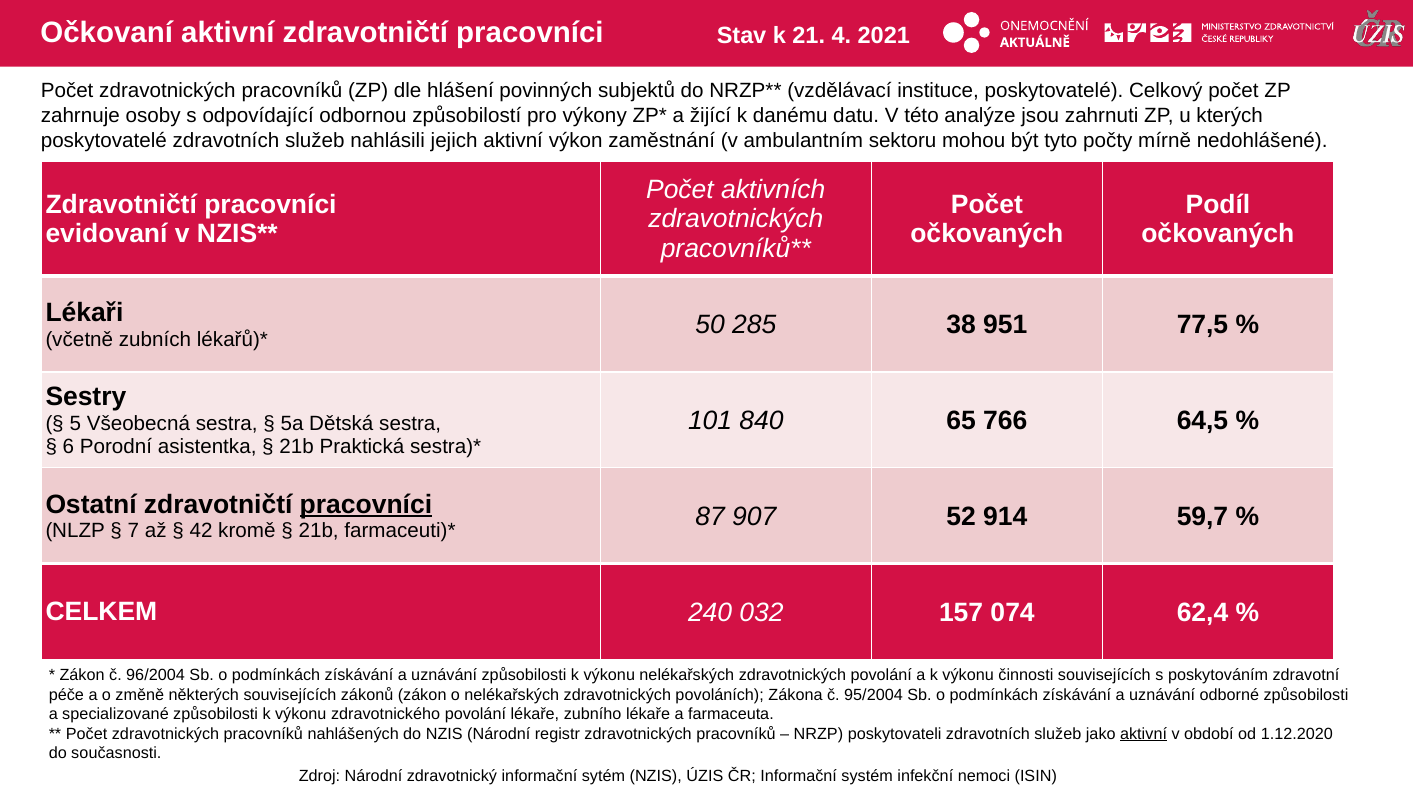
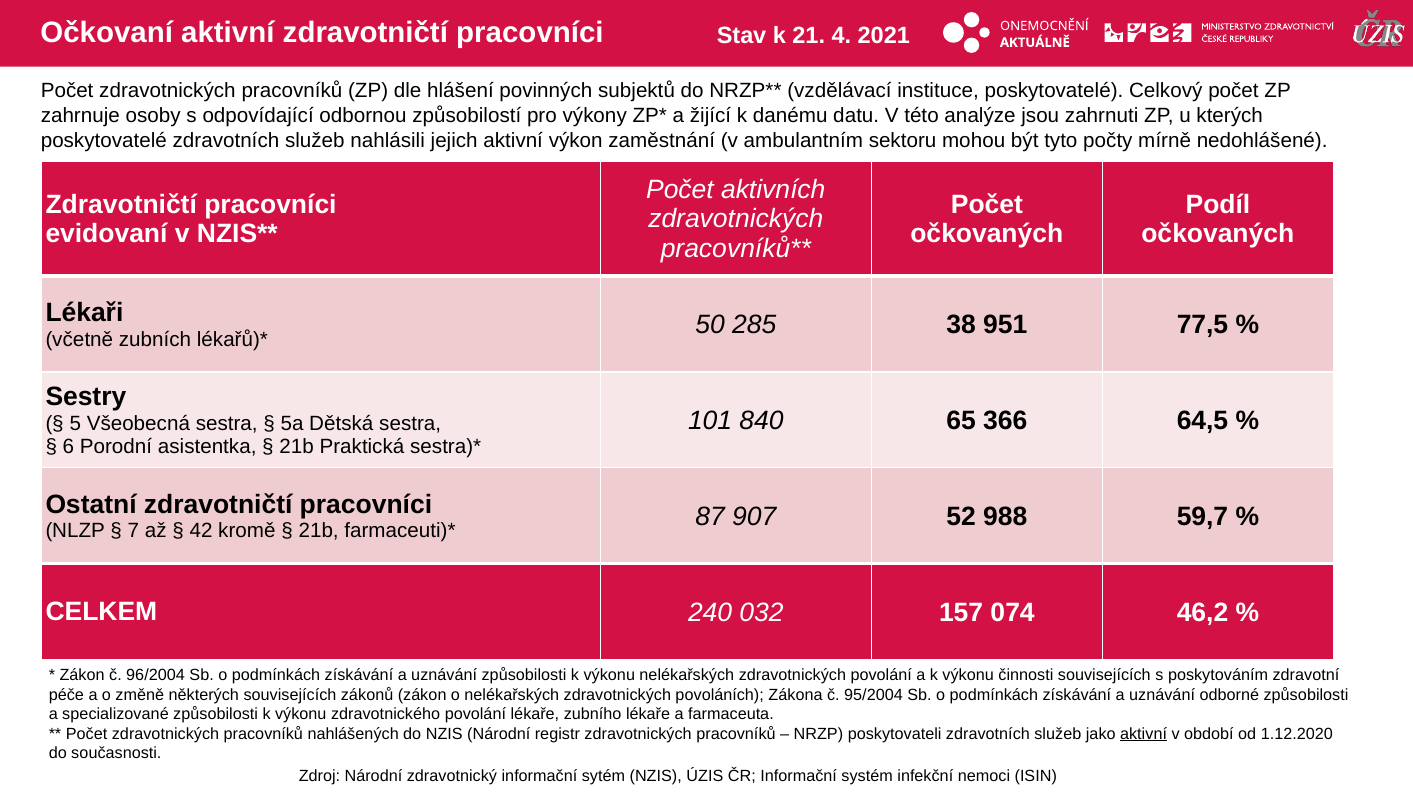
766: 766 -> 366 (1005, 421)
pracovníci underline: present -> none (366, 504)
914: 914 -> 988 (1005, 516)
62,4: 62,4 -> 46,2 (1203, 612)
